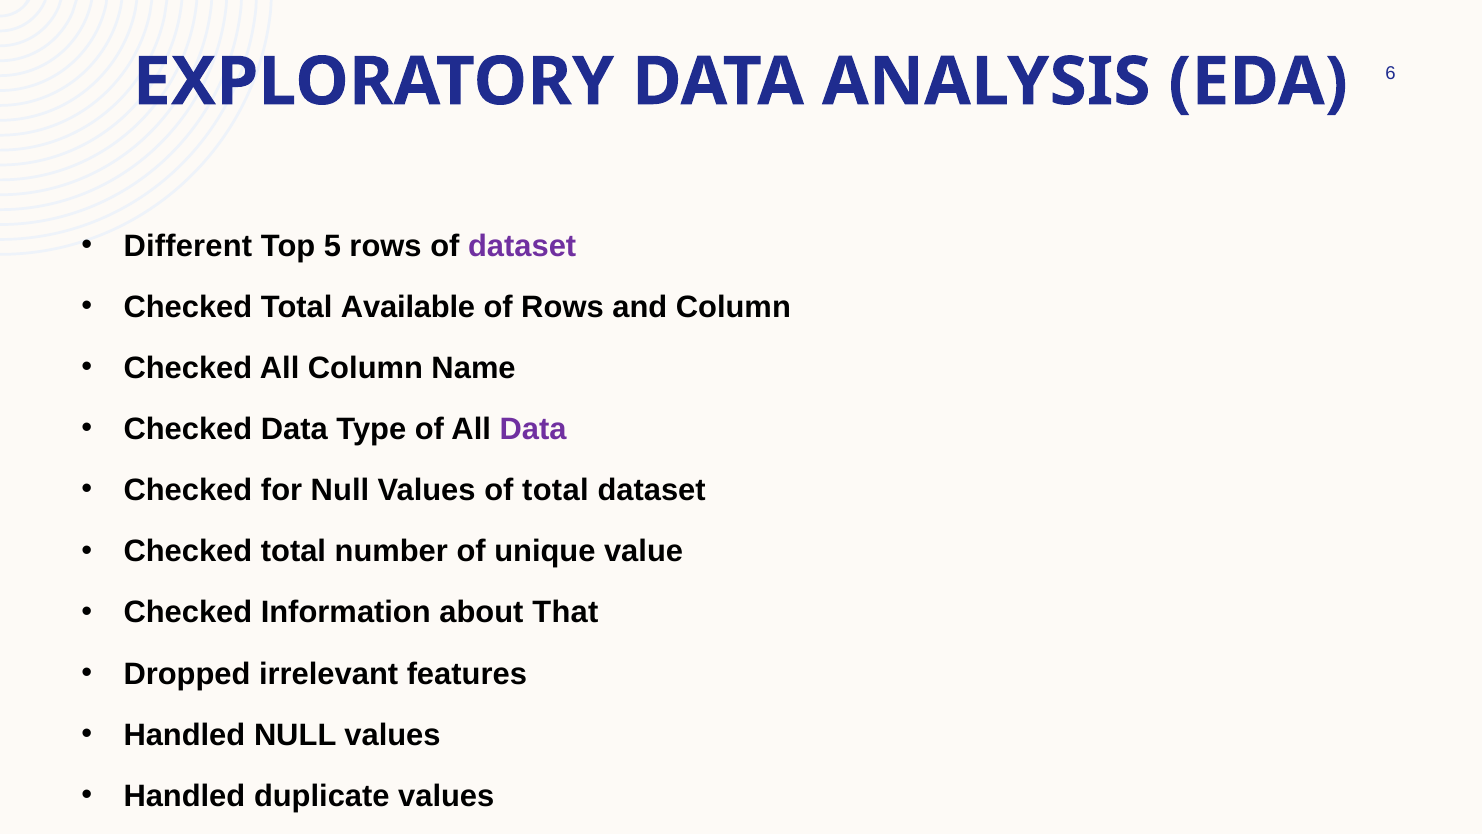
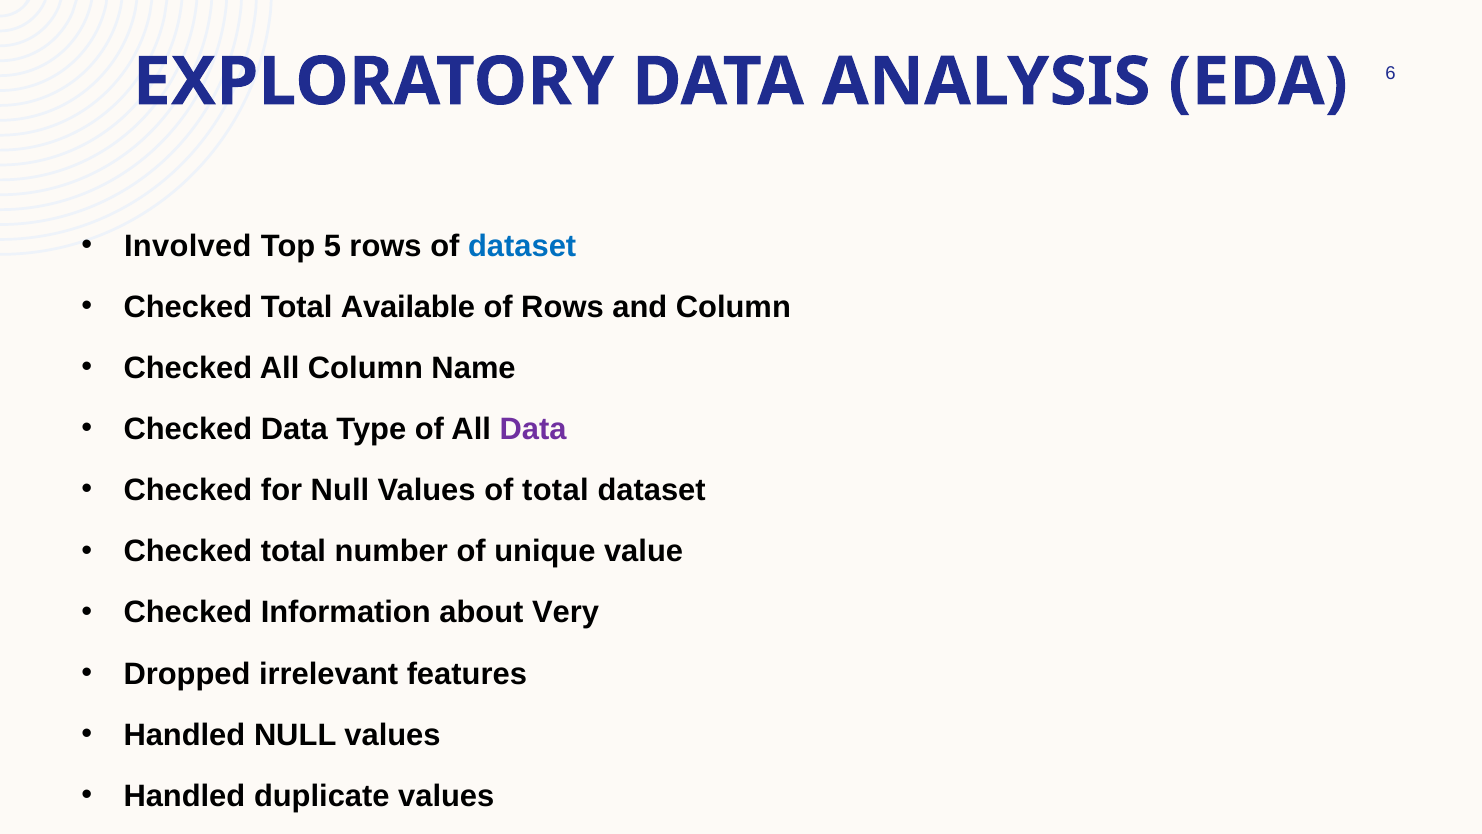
Different: Different -> Involved (188, 246)
dataset colour: purple -> blue (522, 246)
That: That -> Very (566, 613)
